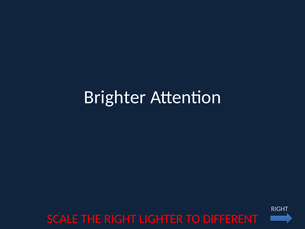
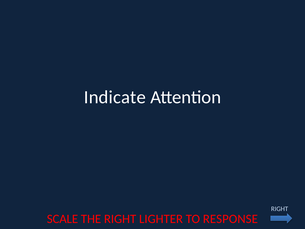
Brighter: Brighter -> Indicate (115, 97)
DIFFERENT: DIFFERENT -> RESPONSE (230, 219)
